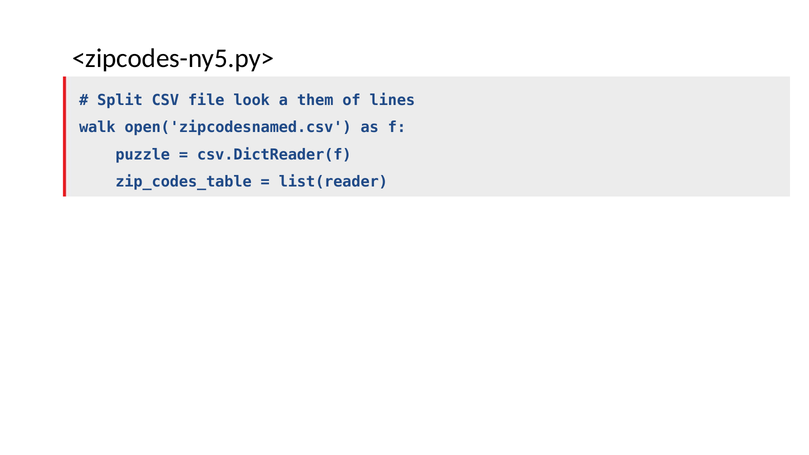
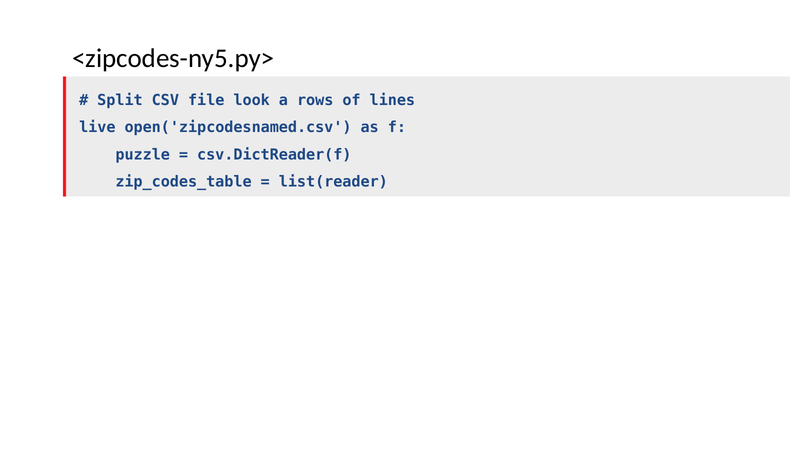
them: them -> rows (315, 100)
walk: walk -> live (97, 127)
